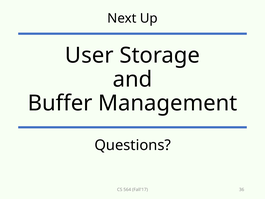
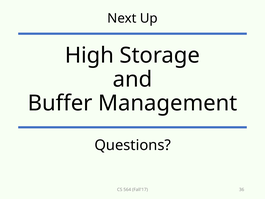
User: User -> High (89, 55)
